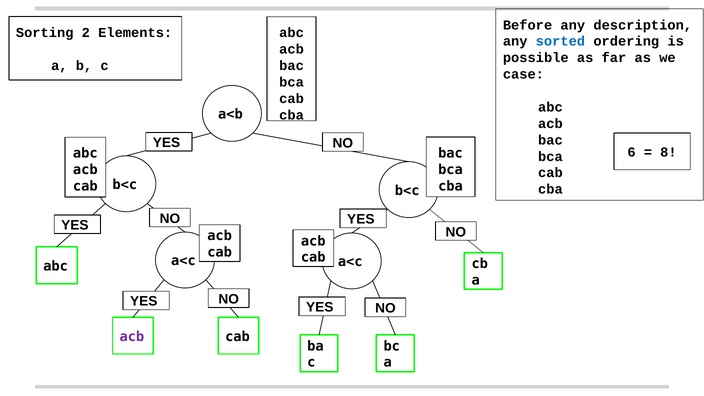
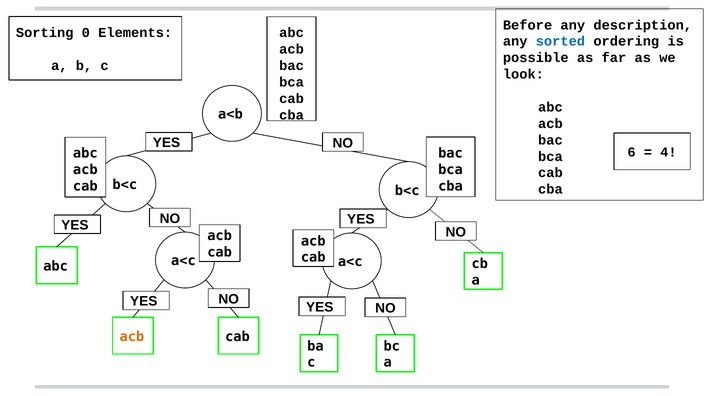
2: 2 -> 0 (86, 33)
case: case -> look (523, 74)
8: 8 -> 4 (668, 152)
acb colour: purple -> orange (132, 337)
